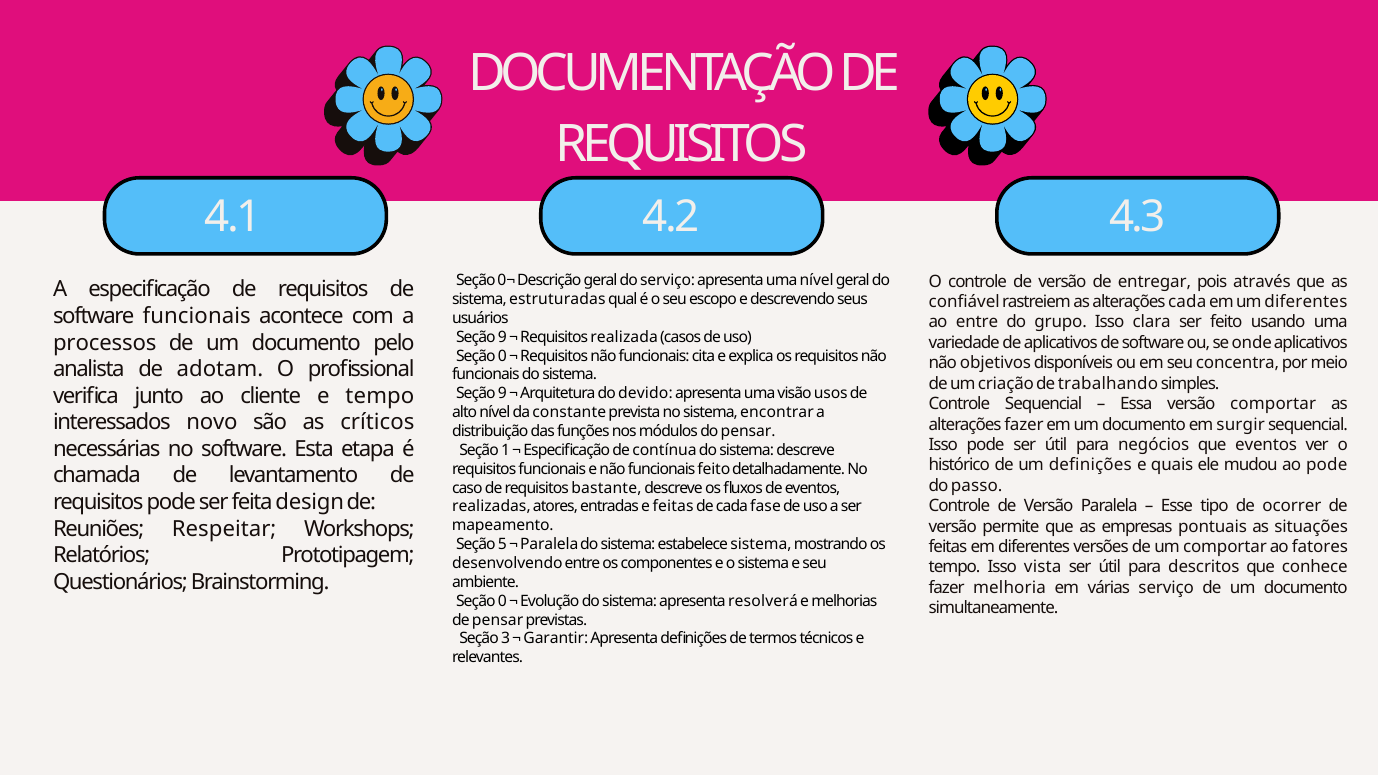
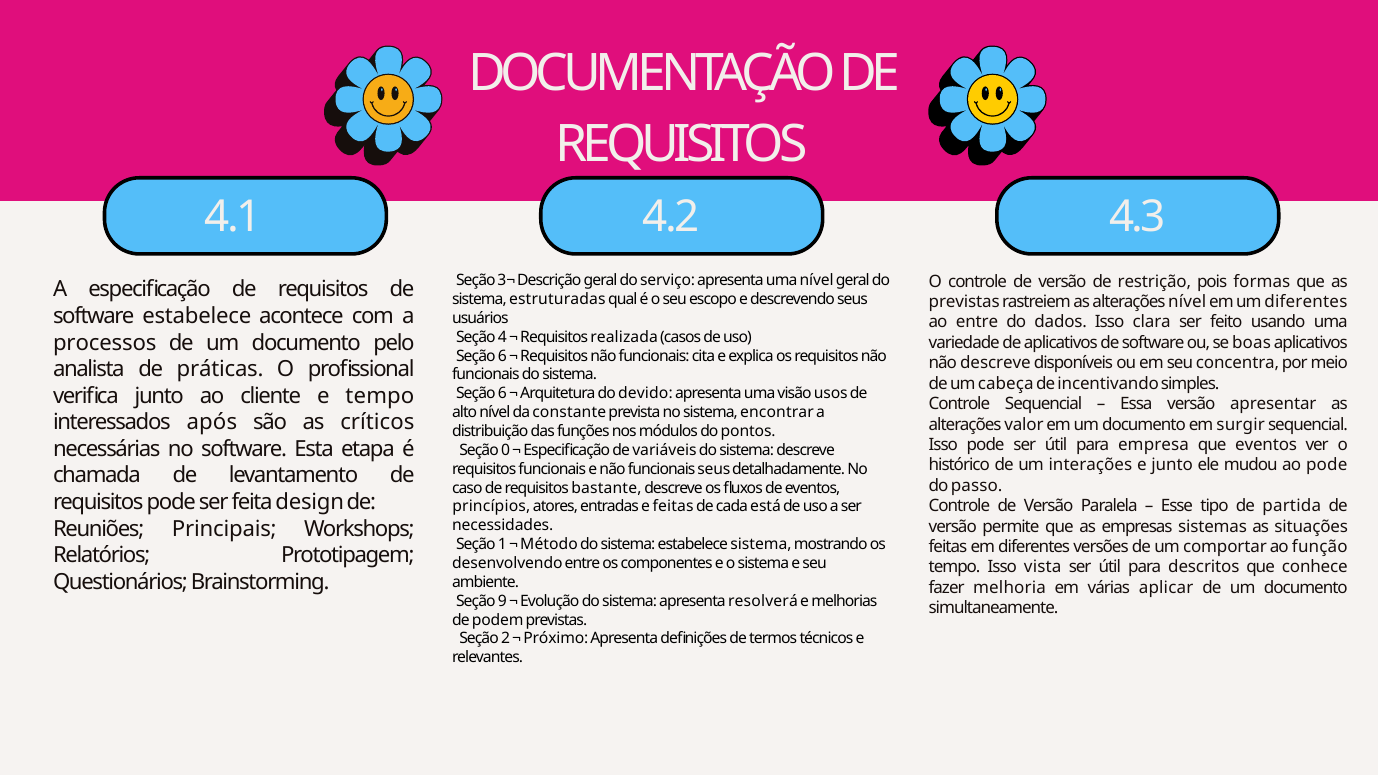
0¬: 0¬ -> 3¬ (506, 281)
entregar: entregar -> restrição (1154, 281)
através: através -> formas (1262, 281)
confiável: confiável -> previstas (964, 302)
alterações cada: cada -> nível (1187, 302)
software funcionais: funcionais -> estabelece (197, 316)
grupo: grupo -> dados (1061, 322)
9: 9 -> 4 (502, 337)
onde: onde -> boas (1252, 343)
0: 0 -> 6 (502, 356)
não objetivos: objetivos -> descreve (995, 363)
adotam: adotam -> práticas (220, 369)
criação: criação -> cabeça (1006, 384)
trabalhando: trabalhando -> incentivando (1108, 384)
9: 9 -> 6 (502, 394)
versão comportar: comportar -> apresentar (1273, 404)
novo: novo -> após (212, 423)
alterações fazer: fazer -> valor (1024, 424)
do pensar: pensar -> pontos (748, 431)
negócios: negócios -> empresa (1154, 445)
1: 1 -> 0 (505, 450)
contínua: contínua -> variáveis (664, 450)
um definições: definições -> interações (1090, 465)
e quais: quais -> junto (1172, 465)
funcionais feito: feito -> seus (714, 469)
ocorrer: ocorrer -> partida (1292, 506)
realizadas: realizadas -> princípios (491, 507)
fase: fase -> está (766, 507)
mapeamento: mapeamento -> necessidades (503, 526)
pontuais: pontuais -> sistemas (1213, 527)
Respeitar: Respeitar -> Principais (224, 529)
5: 5 -> 1 (502, 545)
Paralela: Paralela -> Método (549, 545)
fatores: fatores -> função (1320, 547)
várias serviço: serviço -> aplicar (1166, 588)
0: 0 -> 9 (502, 601)
de pensar: pensar -> podem (498, 620)
3: 3 -> 2 (505, 639)
Garantir: Garantir -> Próximo (556, 639)
